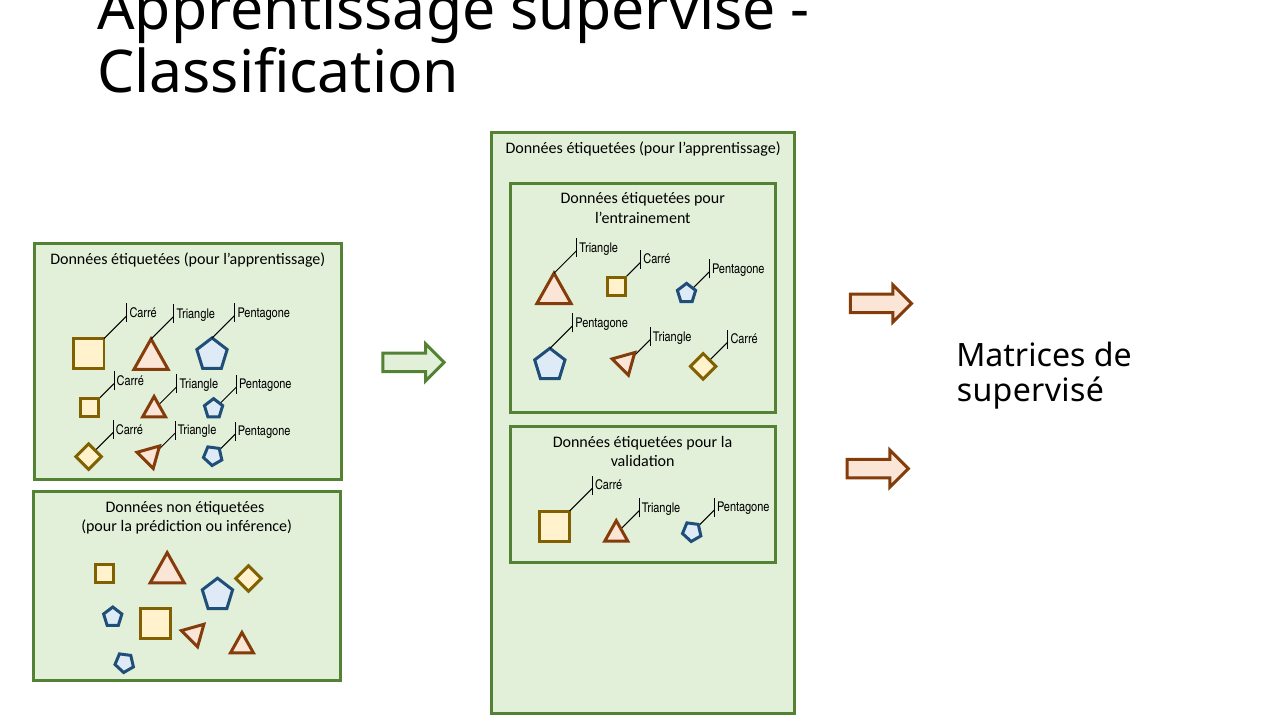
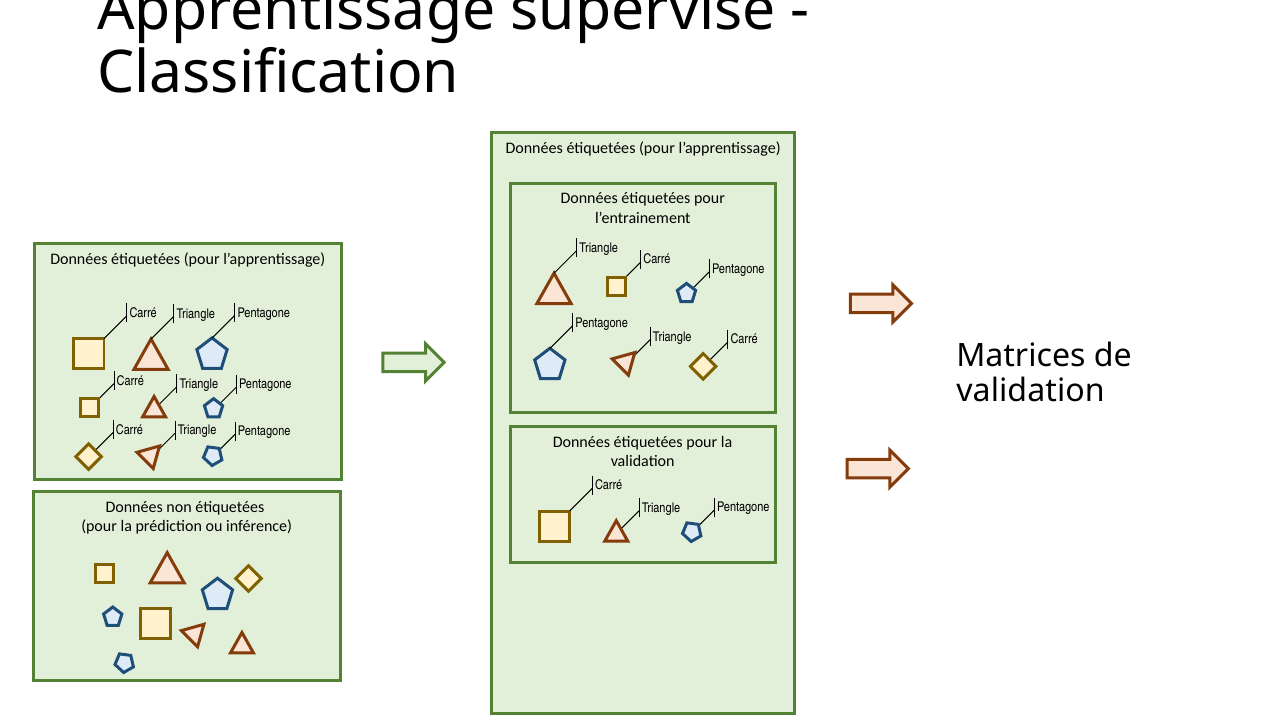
supervisé: supervisé -> validation (1031, 390)
